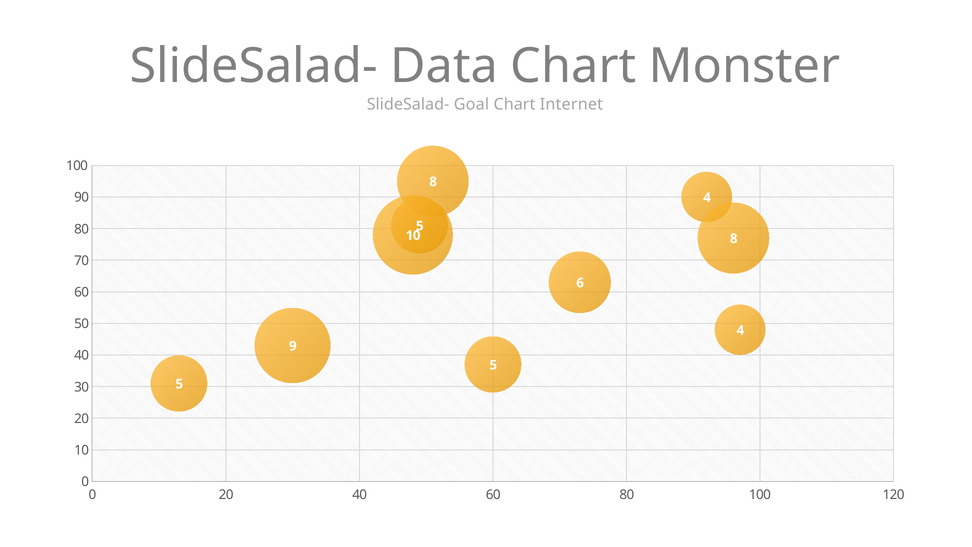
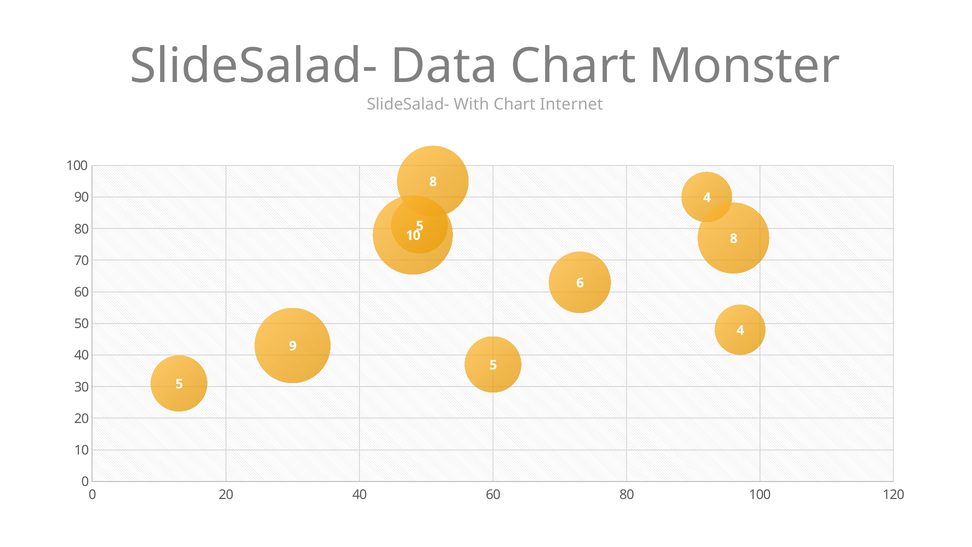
Goal: Goal -> With (471, 104)
